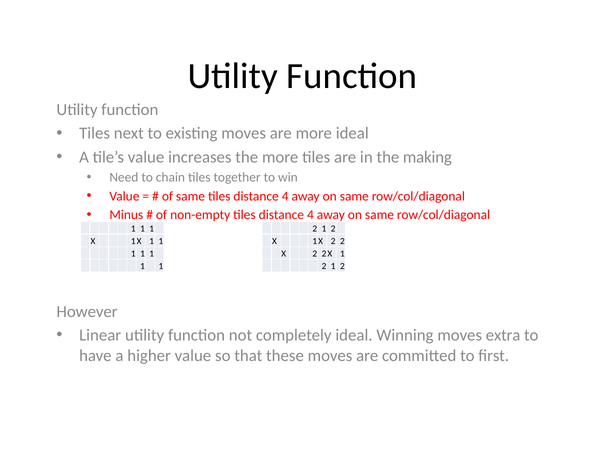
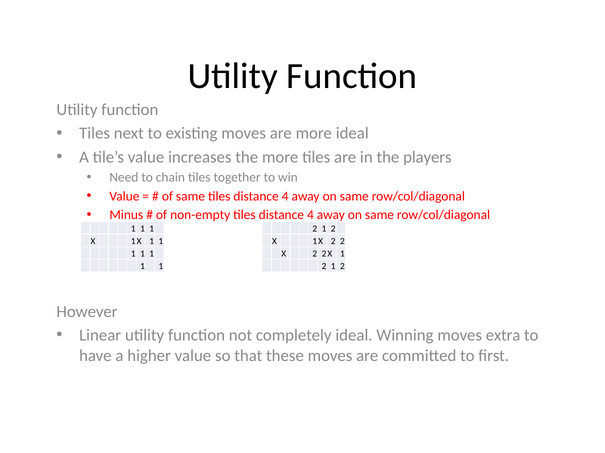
making: making -> players (427, 157)
